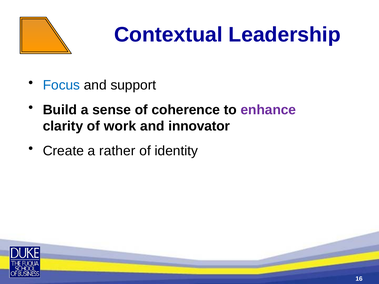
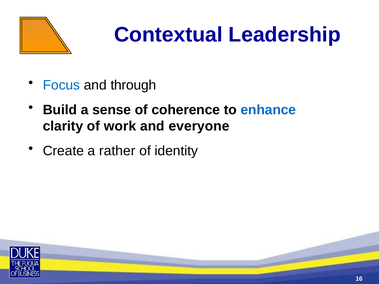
support: support -> through (133, 85)
enhance colour: purple -> blue (268, 110)
innovator: innovator -> everyone (199, 126)
